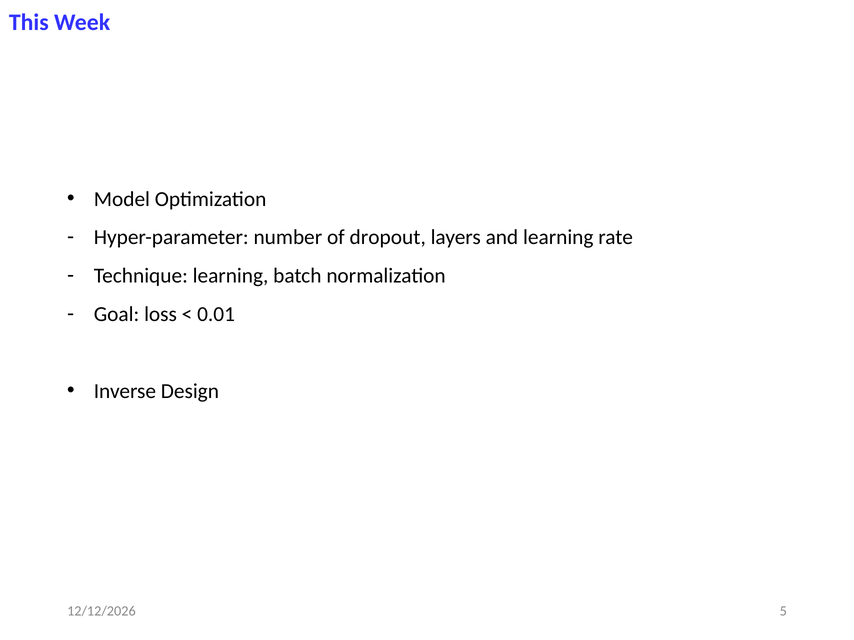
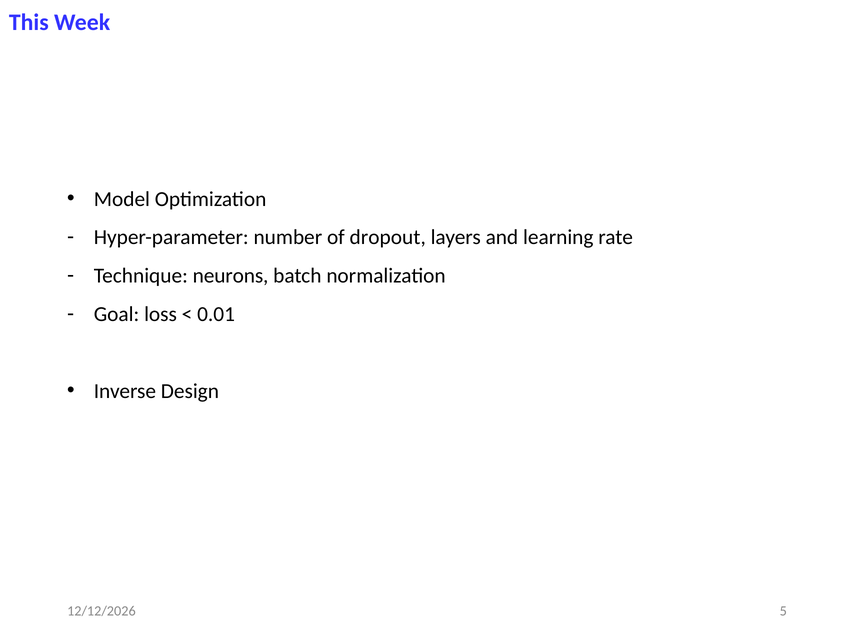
Technique learning: learning -> neurons (231, 276)
